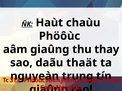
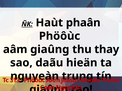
chaùu: chaùu -> phaân (83, 23)
thaät: thaät -> hieän (82, 63)
